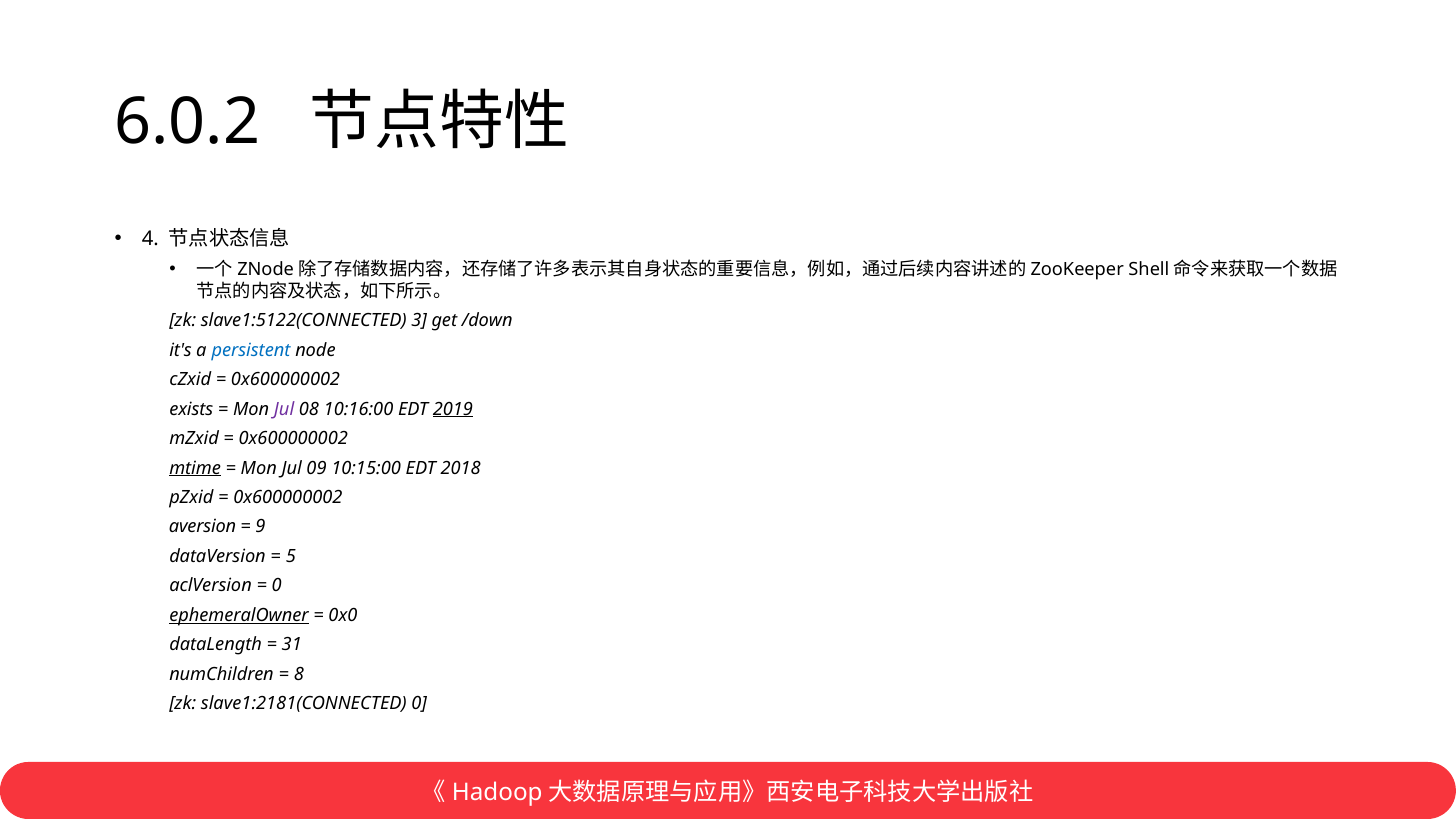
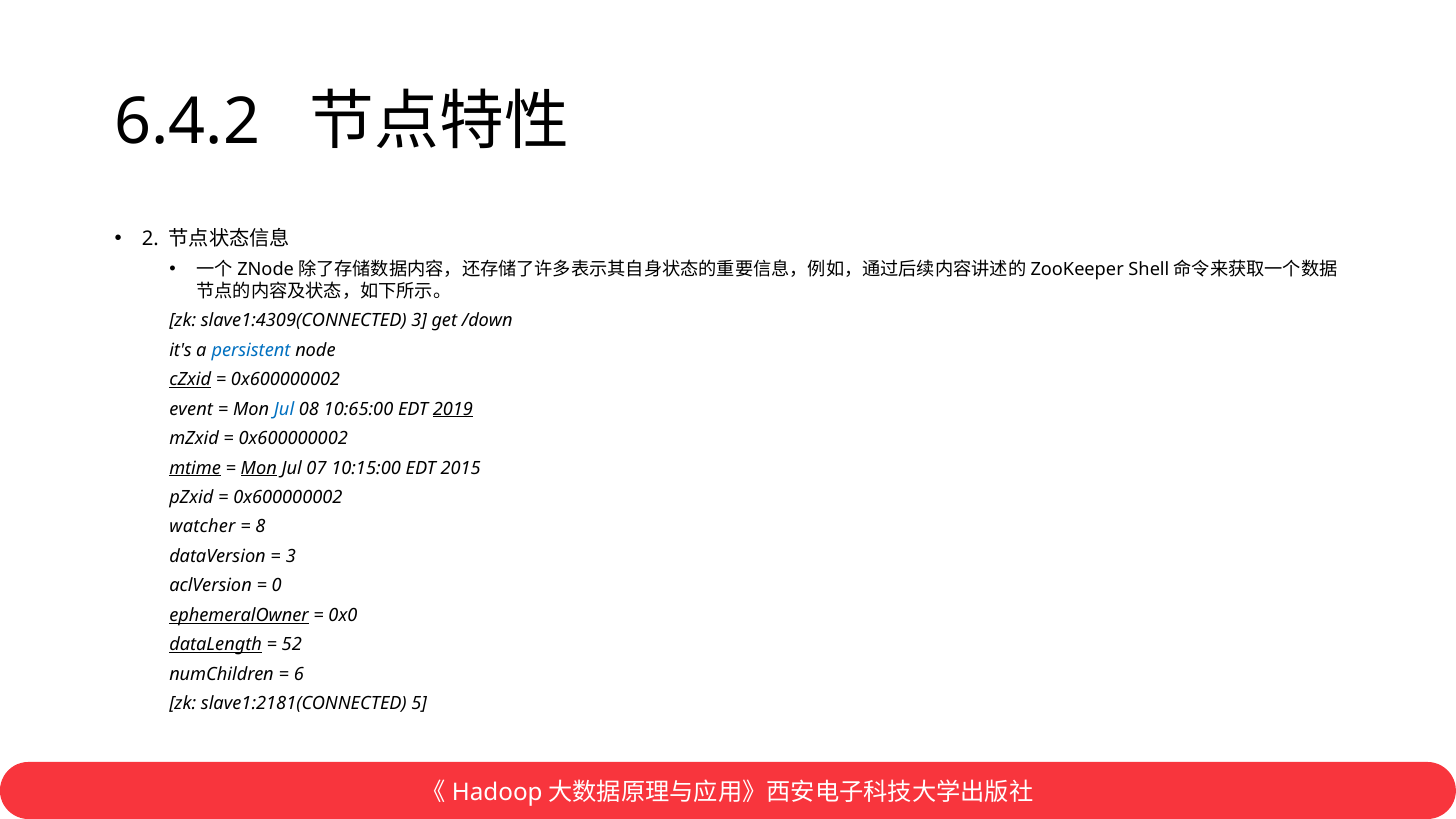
6.0.2: 6.0.2 -> 6.4.2 (187, 122)
4: 4 -> 2 (150, 239)
slave1:5122(CONNECTED: slave1:5122(CONNECTED -> slave1:4309(CONNECTED (304, 321)
cZxid underline: none -> present (190, 380)
exists: exists -> event (191, 409)
Jul colour: purple -> blue (284, 409)
10:16:00: 10:16:00 -> 10:65:00 (359, 409)
Mon underline: none -> present (259, 468)
09: 09 -> 07 (317, 468)
2018: 2018 -> 2015 (461, 468)
aversion: aversion -> watcher (202, 527)
9: 9 -> 8 (260, 527)
5: 5 -> 3 (291, 556)
dataLength underline: none -> present (216, 645)
31: 31 -> 52 (292, 645)
8: 8 -> 6 (299, 674)
slave1:2181(CONNECTED 0: 0 -> 5 (419, 704)
